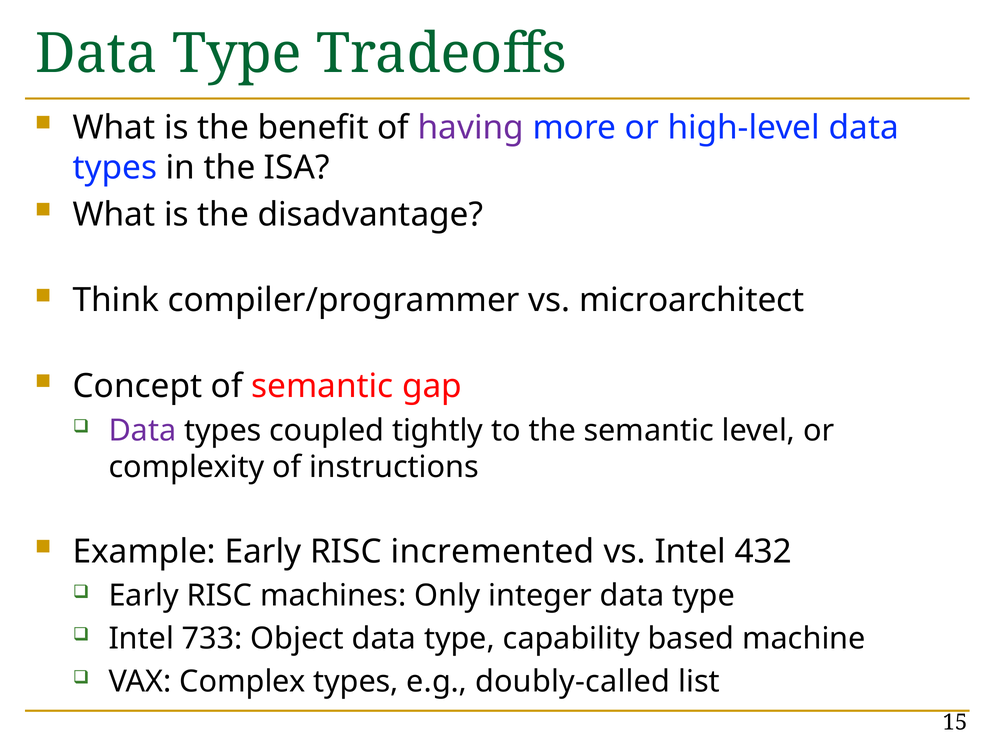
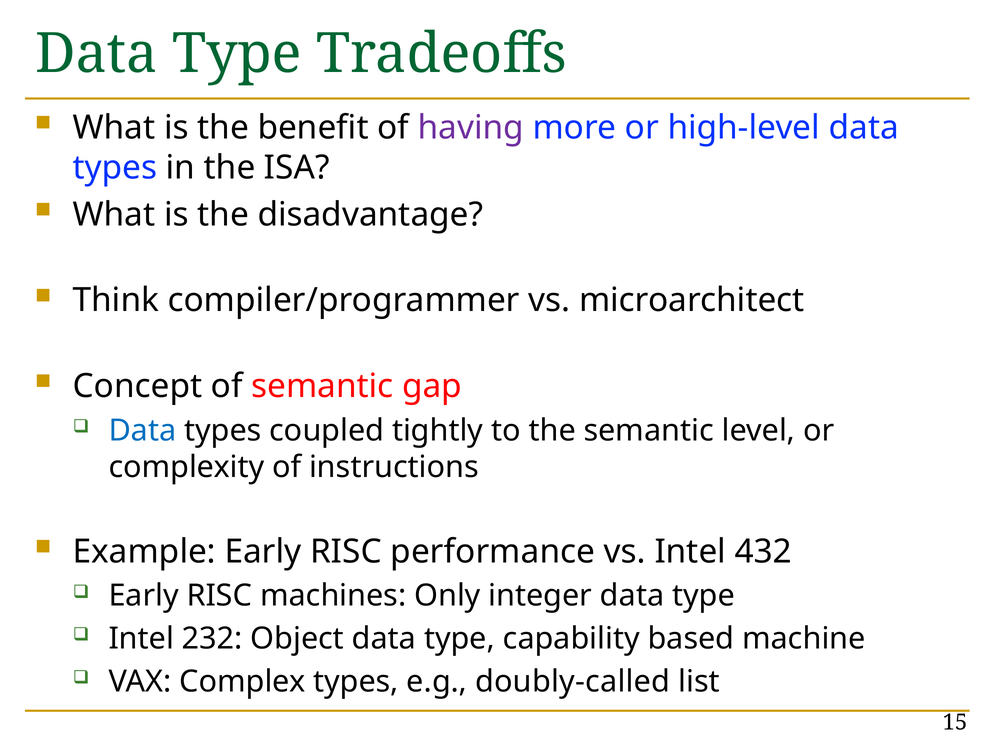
Data colour: purple -> blue (142, 431)
incremented: incremented -> performance (493, 552)
733: 733 -> 232 (212, 639)
